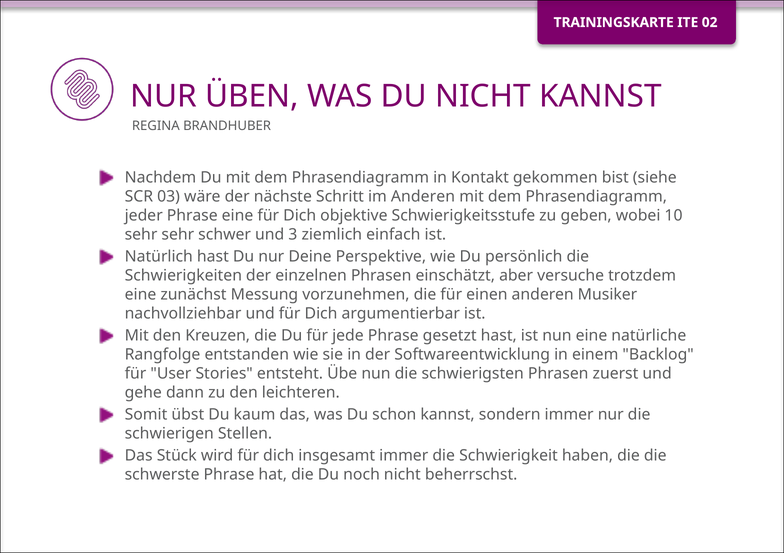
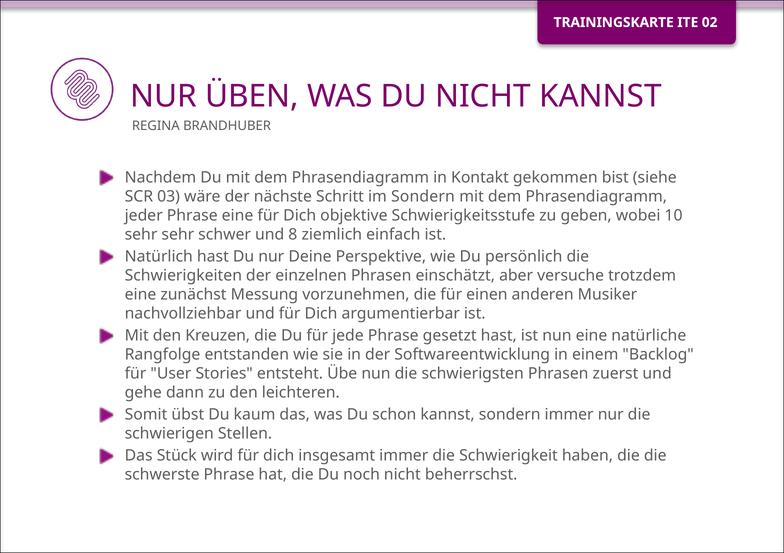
im Anderen: Anderen -> Sondern (423, 196)
3: 3 -> 8 (293, 234)
